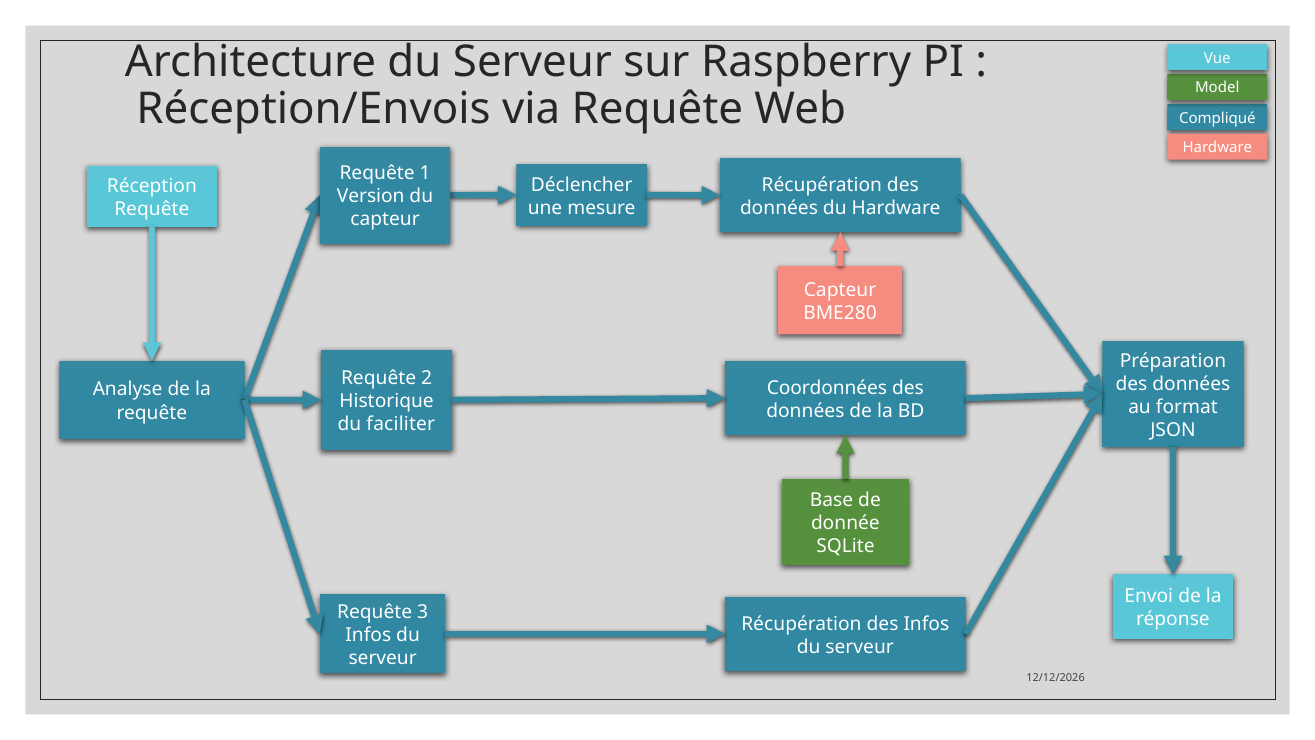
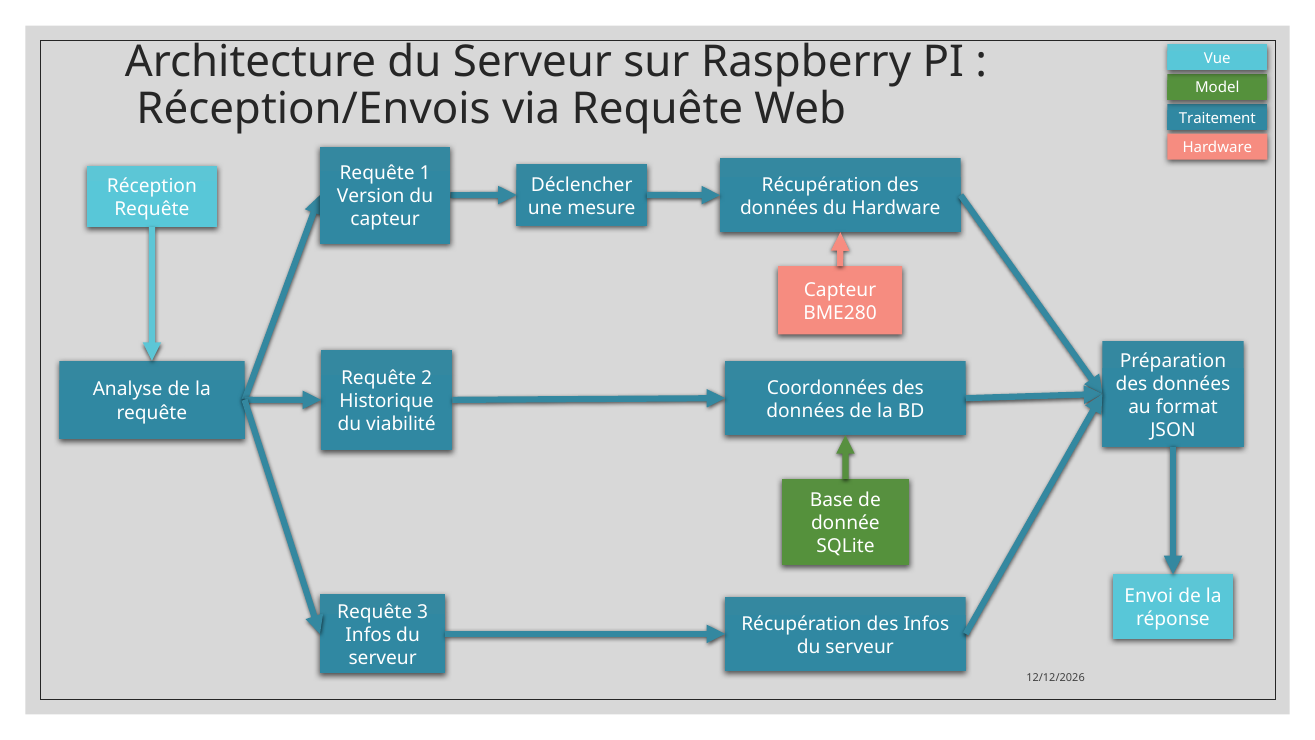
Compliqué: Compliqué -> Traitement (1217, 118)
faciliter: faciliter -> viabilité (401, 424)
